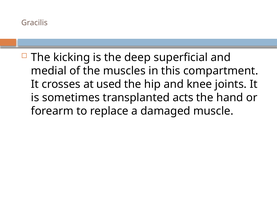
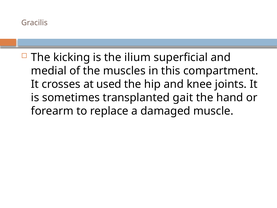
deep: deep -> ilium (137, 57)
acts: acts -> gait (183, 98)
